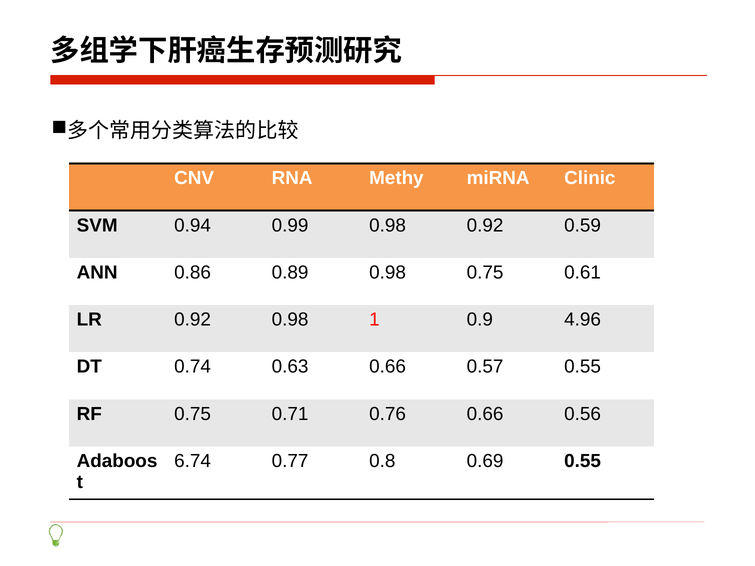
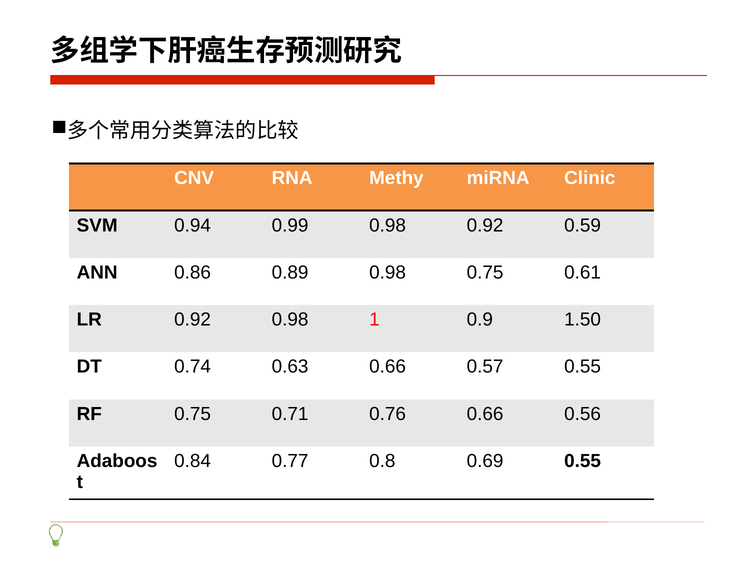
4.96: 4.96 -> 1.50 (583, 320)
6.74: 6.74 -> 0.84 (193, 461)
